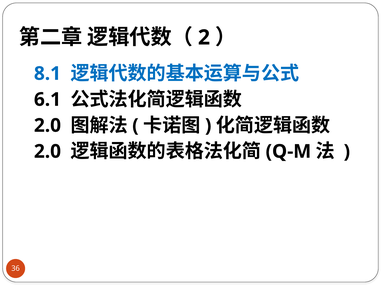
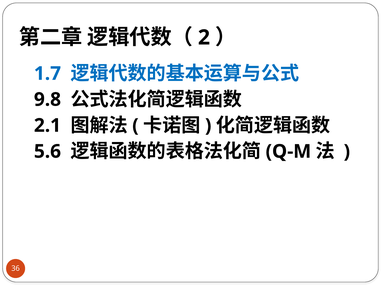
8.1: 8.1 -> 1.7 (47, 73)
6.1: 6.1 -> 9.8 (47, 99)
2.0: 2.0 -> 2.1 (47, 125)
2.0: 2.0 -> 5.6 (47, 151)
